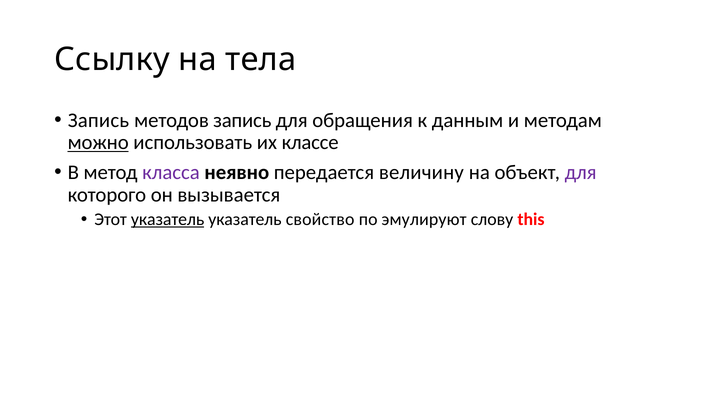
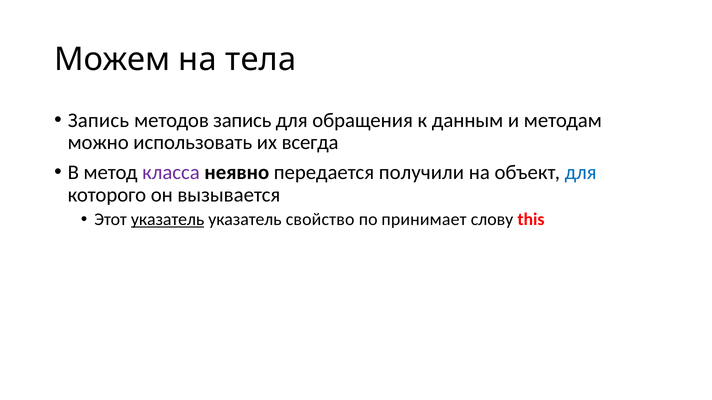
Ссылку: Ссылку -> Можем (112, 60)
можно underline: present -> none (98, 143)
классе: классе -> всегда (310, 143)
величину: величину -> получили (421, 173)
для colour: purple -> blue (581, 173)
эмулируют: эмулируют -> принимает (424, 220)
